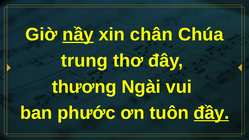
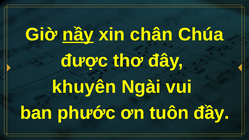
trung: trung -> được (84, 61)
thương: thương -> khuyên (84, 87)
đầy underline: present -> none (211, 113)
